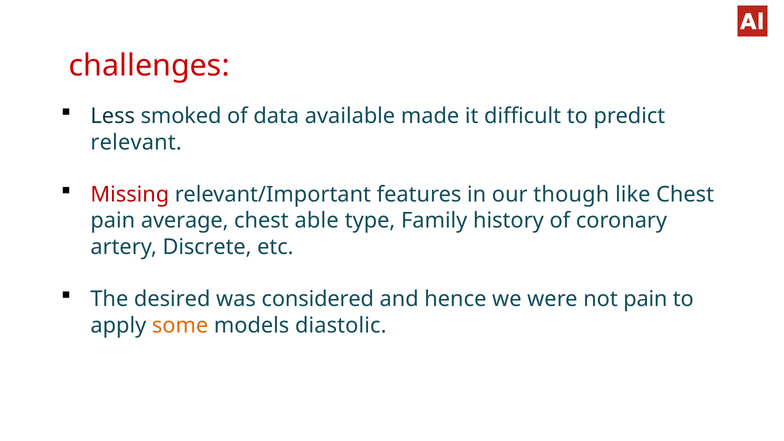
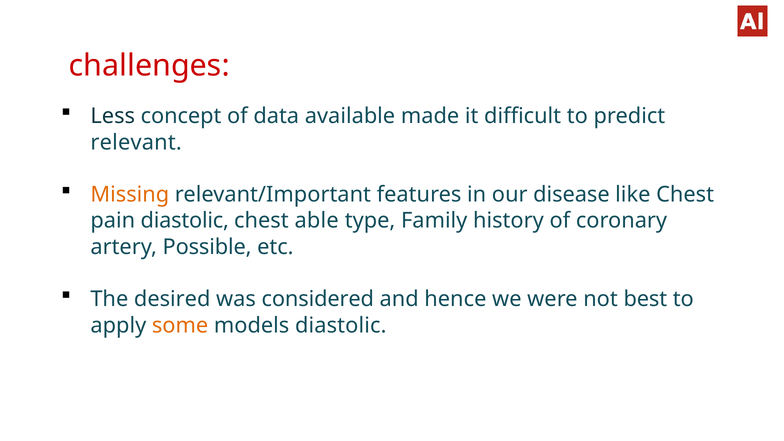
smoked: smoked -> concept (181, 116)
Missing colour: red -> orange (130, 195)
though: though -> disease (571, 195)
pain average: average -> diastolic (185, 221)
Discrete: Discrete -> Possible (207, 247)
not pain: pain -> best (645, 299)
